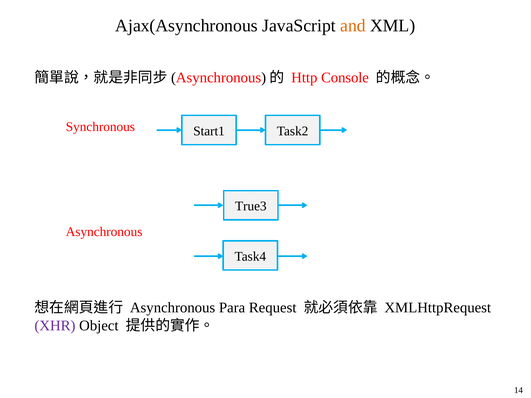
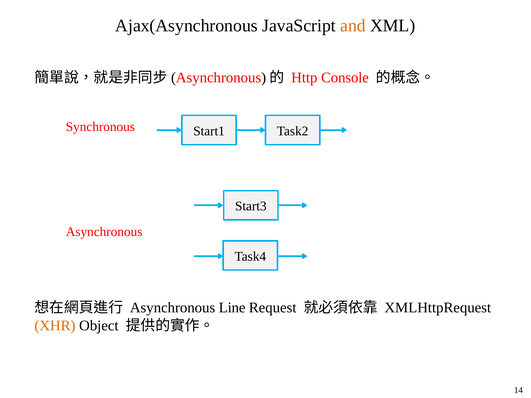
True3: True3 -> Start3 (251, 206)
Para: Para -> Line (232, 308)
XHR colour: purple -> orange (55, 326)
